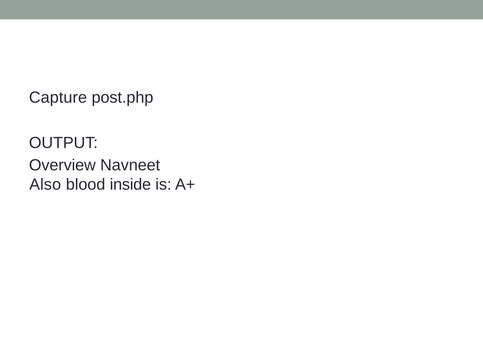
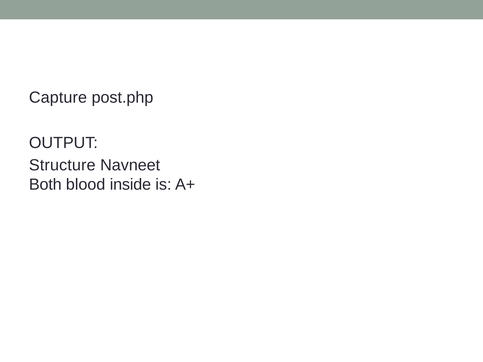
Overview: Overview -> Structure (62, 165)
Also: Also -> Both (45, 185)
